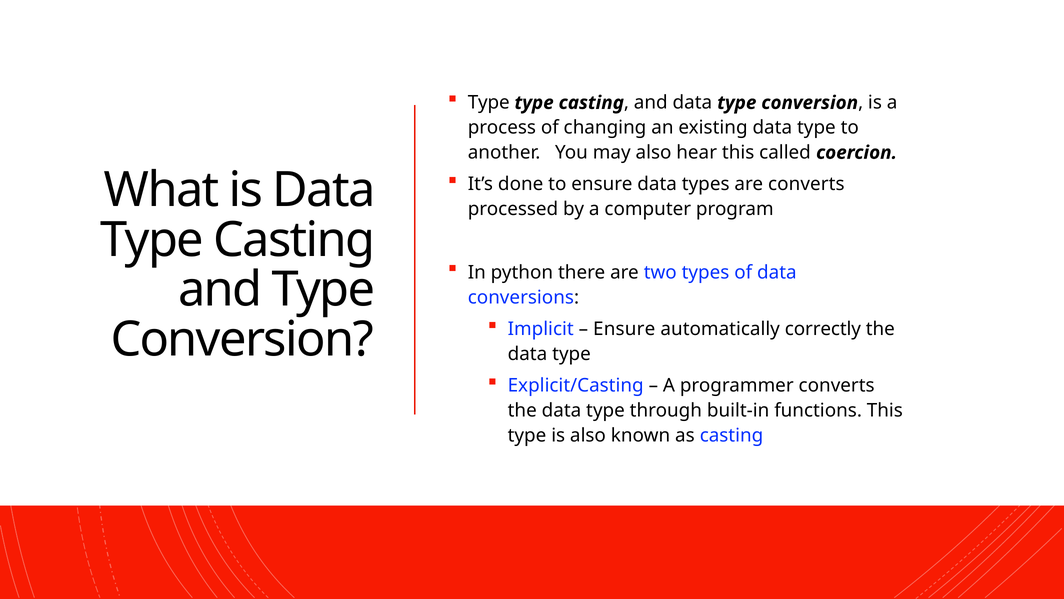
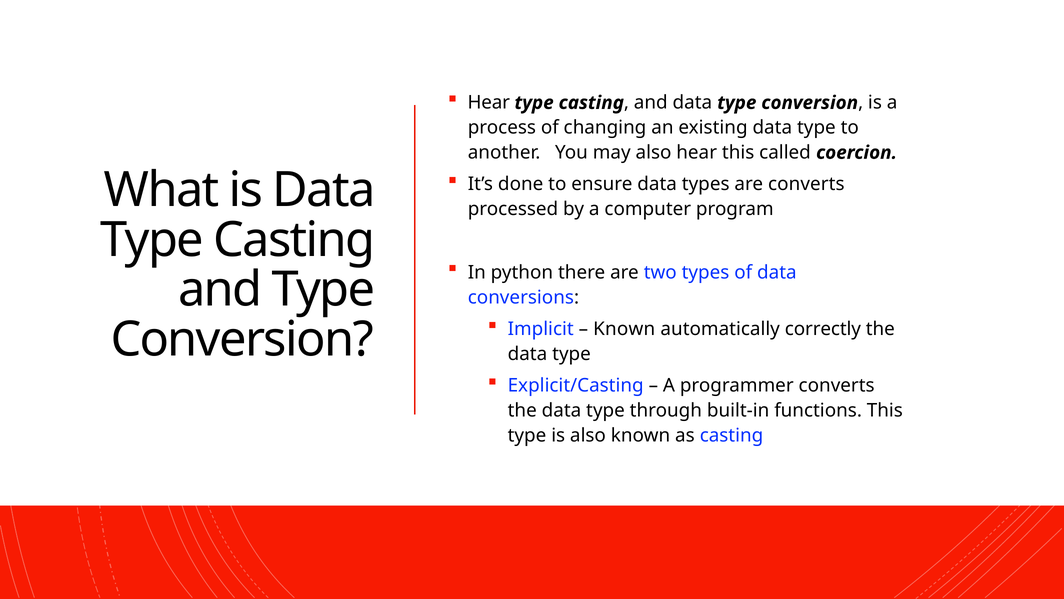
Type: Type -> Hear (489, 103)
Ensure: Ensure -> Known (624, 329)
